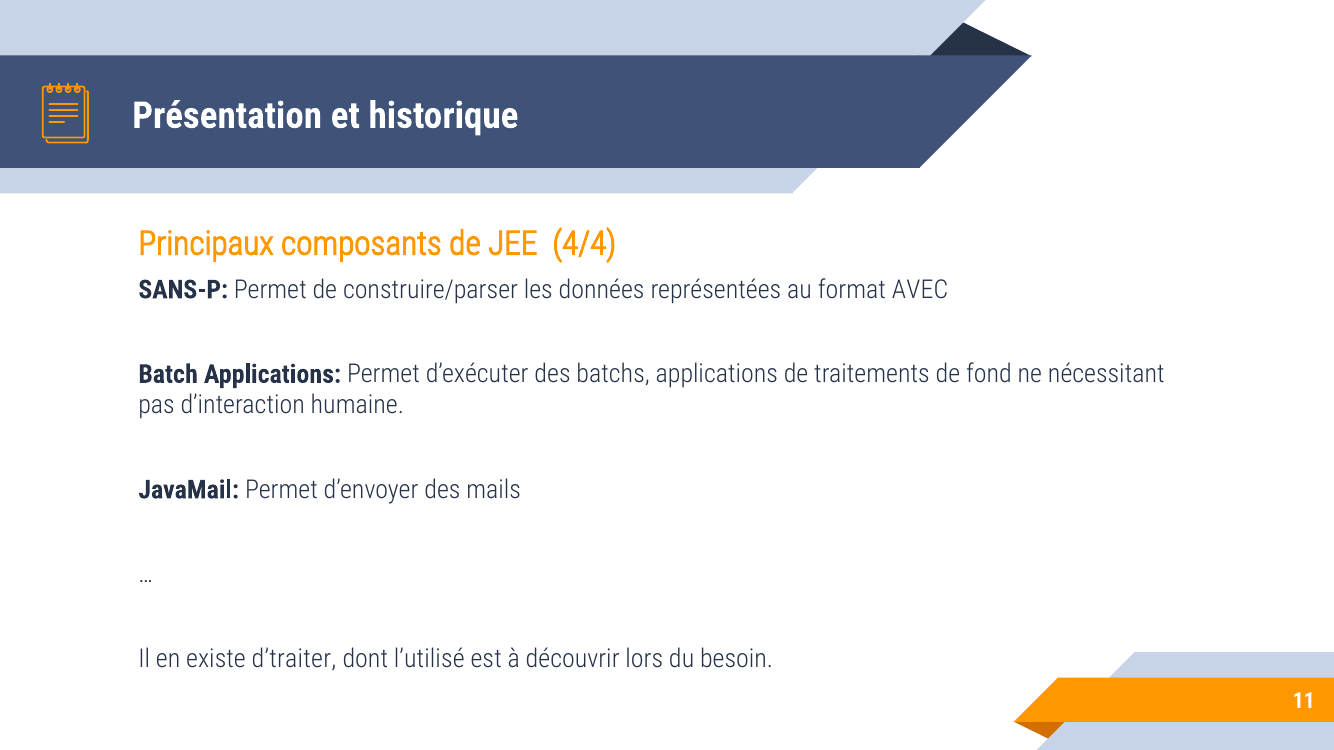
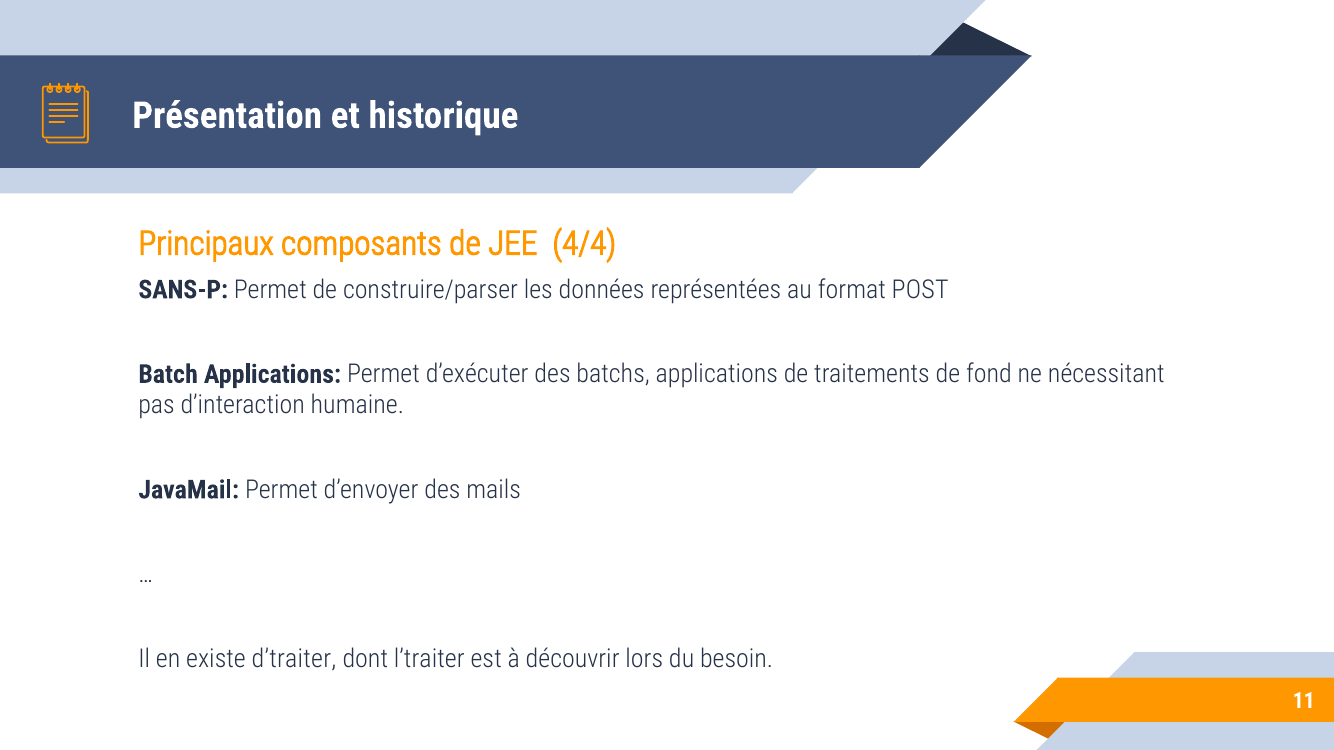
AVEC: AVEC -> POST (920, 290)
l’utilisé: l’utilisé -> l’traiter (429, 659)
